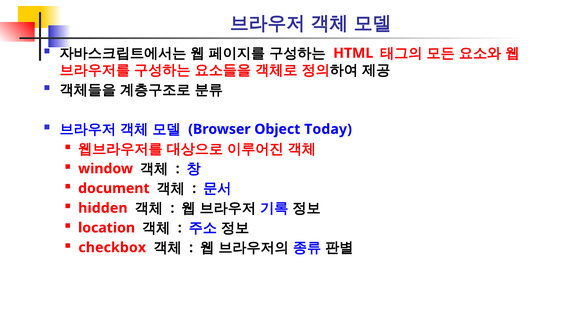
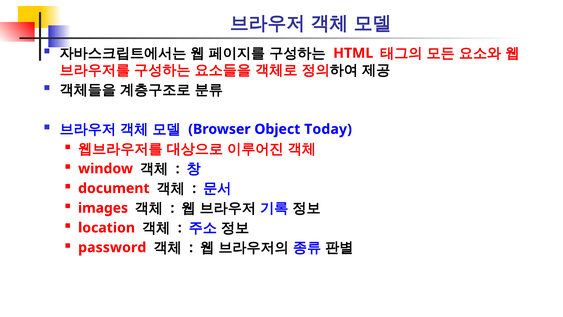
hidden: hidden -> images (103, 208)
checkbox: checkbox -> password (112, 247)
